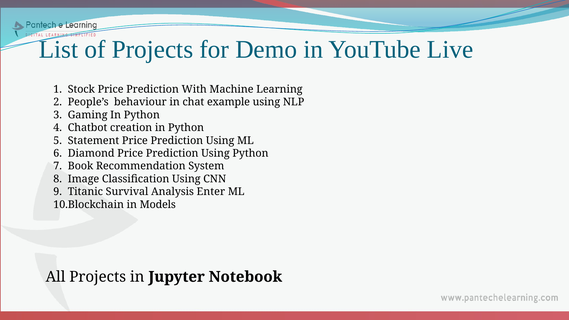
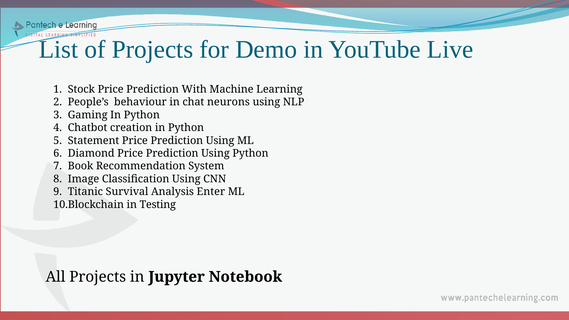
example: example -> neurons (228, 102)
Models: Models -> Testing (158, 205)
